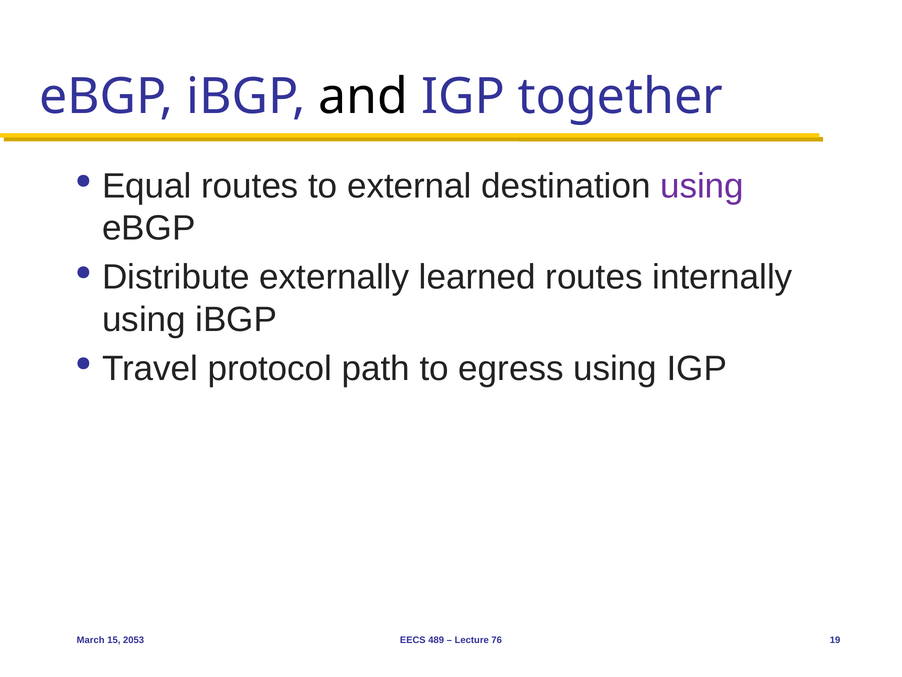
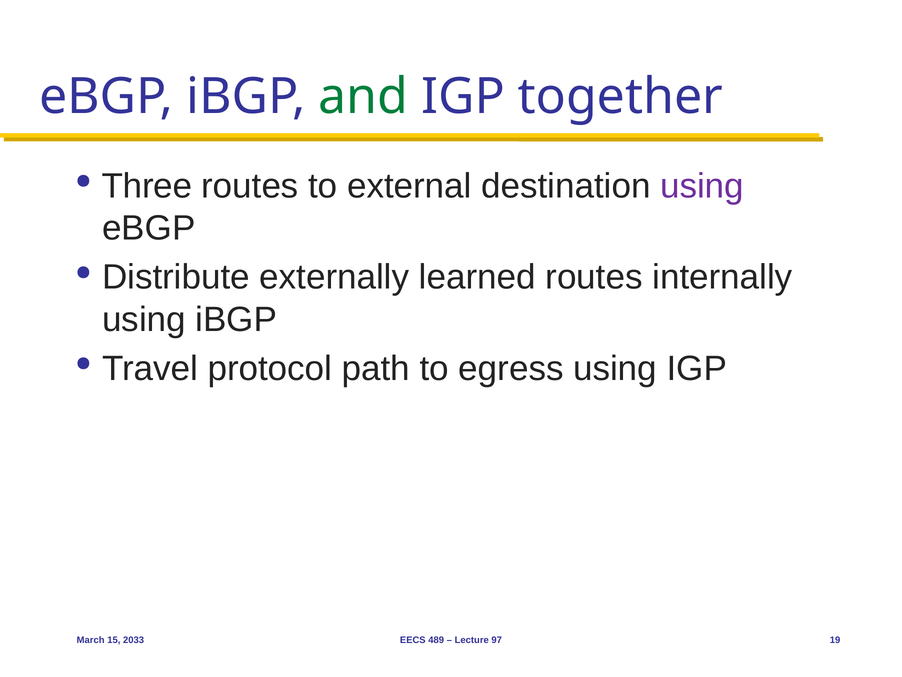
and colour: black -> green (363, 97)
Equal: Equal -> Three (147, 186)
2053: 2053 -> 2033 (134, 640)
76: 76 -> 97 (497, 640)
